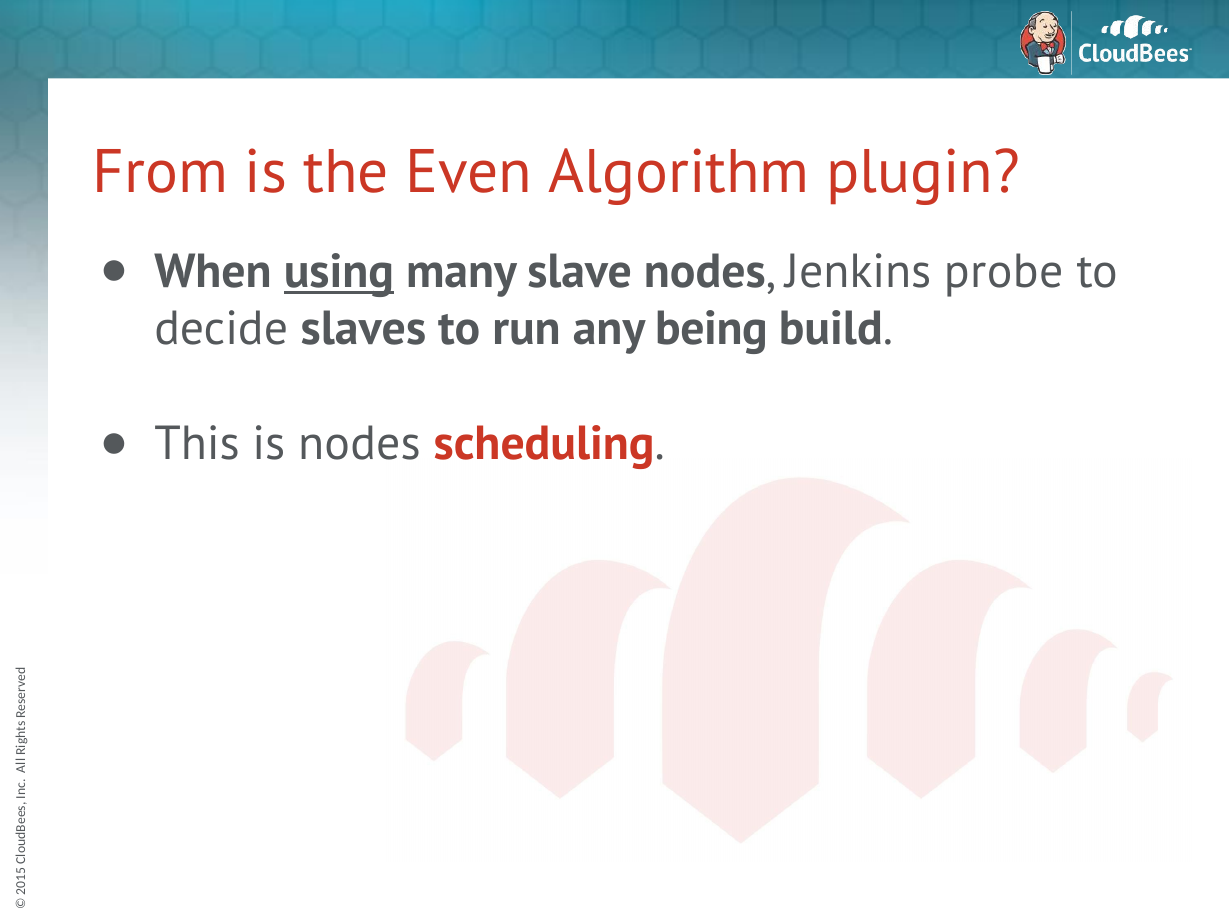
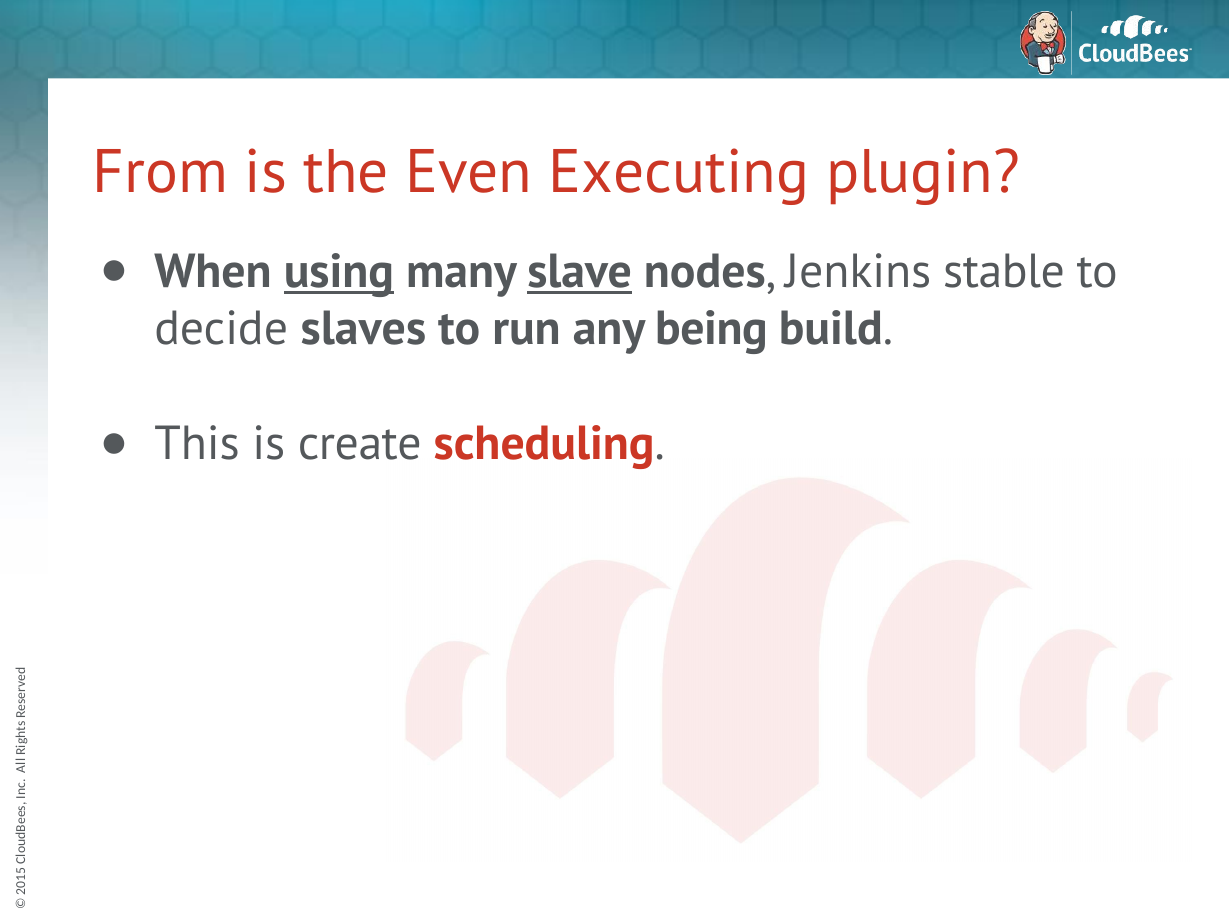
Algorithm: Algorithm -> Executing (679, 173)
slave underline: none -> present (580, 272)
probe: probe -> stable (1004, 272)
is nodes: nodes -> create (360, 444)
